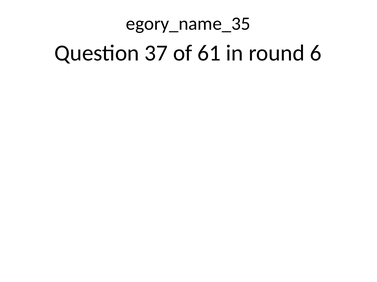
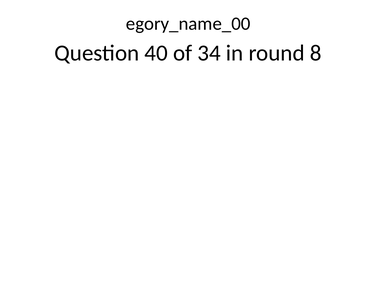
egory_name_35: egory_name_35 -> egory_name_00 (188, 24)
37: 37 -> 40 (156, 53)
61: 61 -> 34 (209, 53)
6: 6 -> 8 (316, 53)
